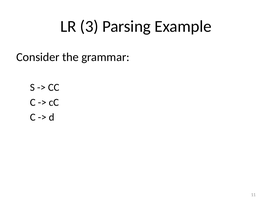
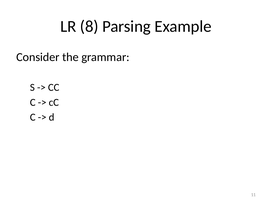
3: 3 -> 8 (89, 26)
